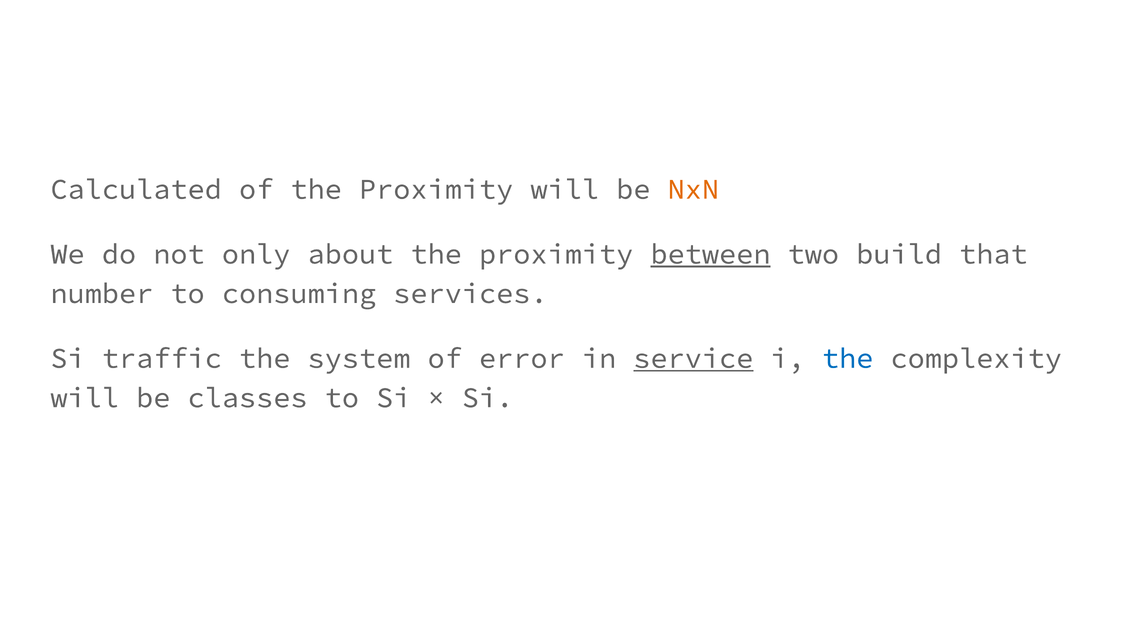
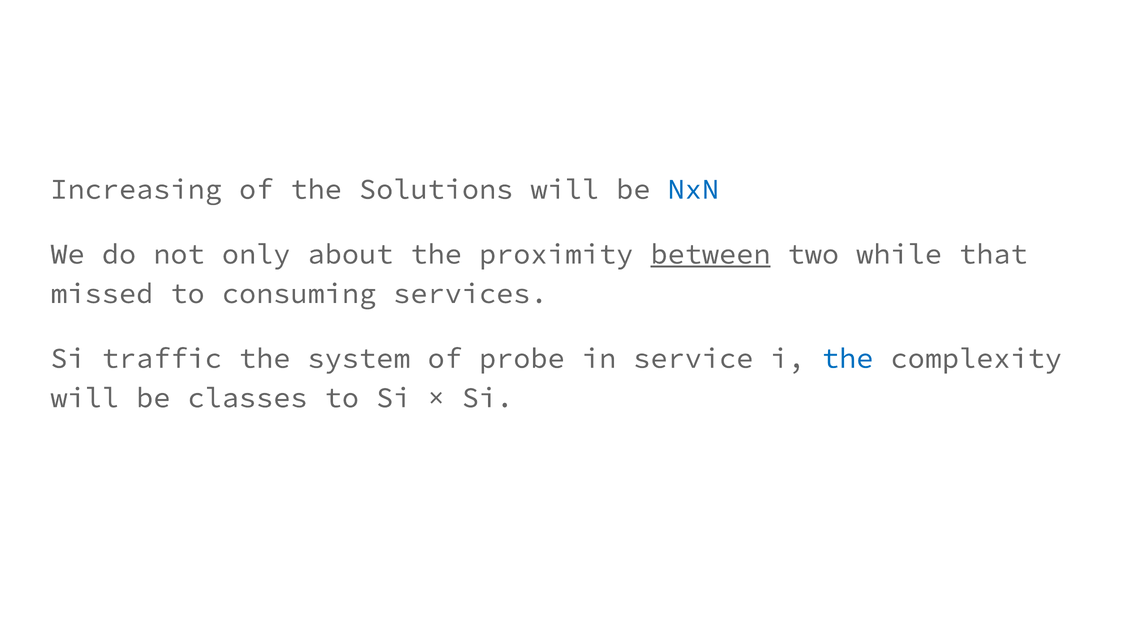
Calculated: Calculated -> Increasing (136, 189)
of the Proximity: Proximity -> Solutions (436, 189)
NxN colour: orange -> blue (693, 189)
build: build -> while (899, 254)
number: number -> missed (102, 294)
error: error -> probe (522, 358)
service underline: present -> none (693, 358)
